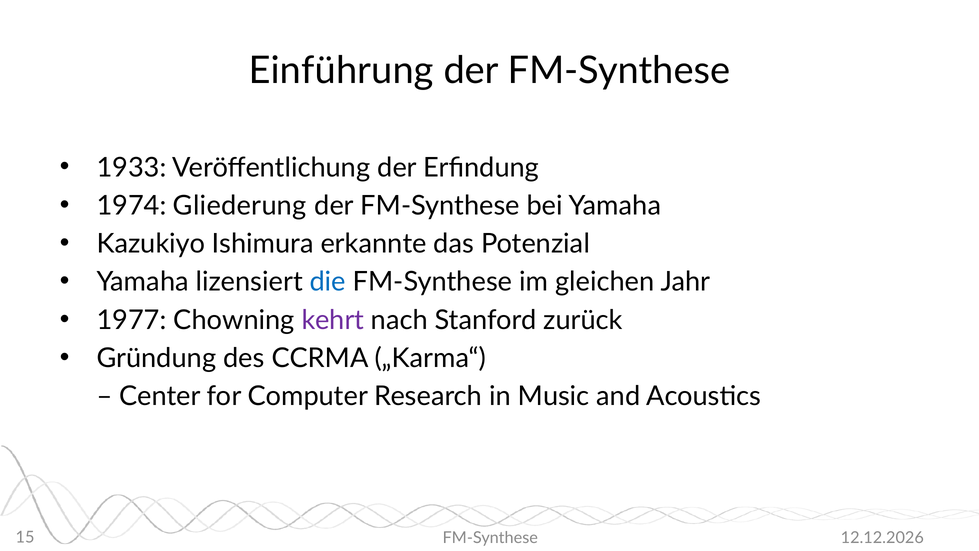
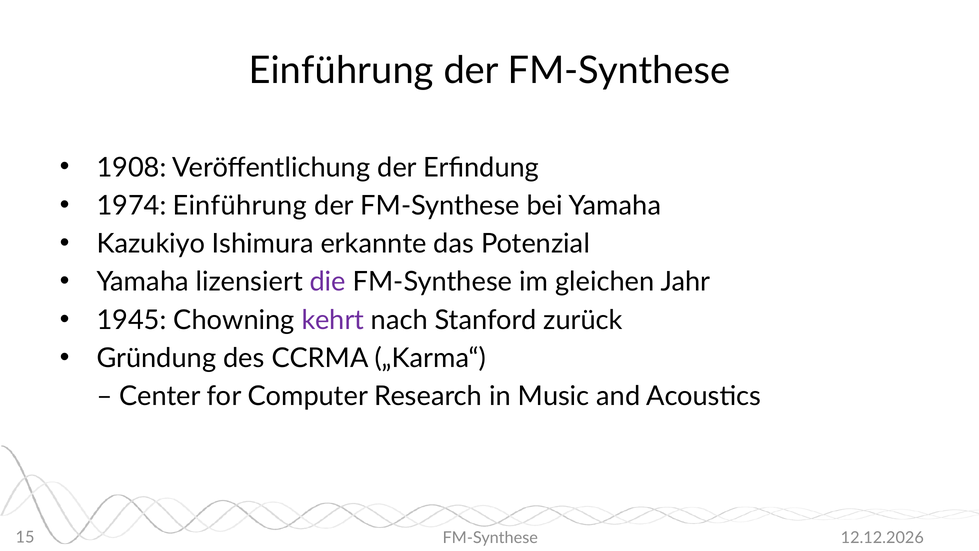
1933: 1933 -> 1908 (132, 167)
1974 Gliederung: Gliederung -> Einführung (240, 206)
die colour: blue -> purple (328, 282)
1977: 1977 -> 1945 (132, 320)
